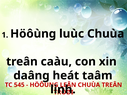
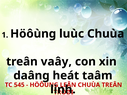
caàu: caàu -> vaây (56, 62)
